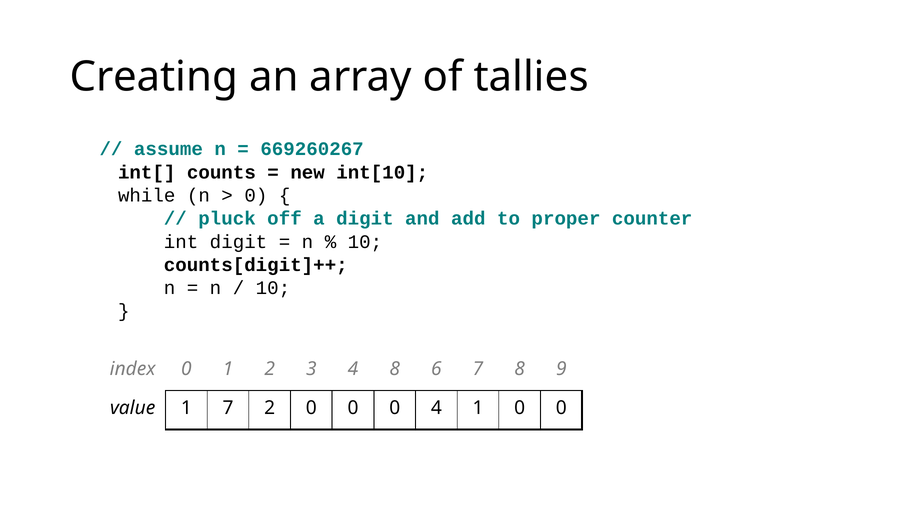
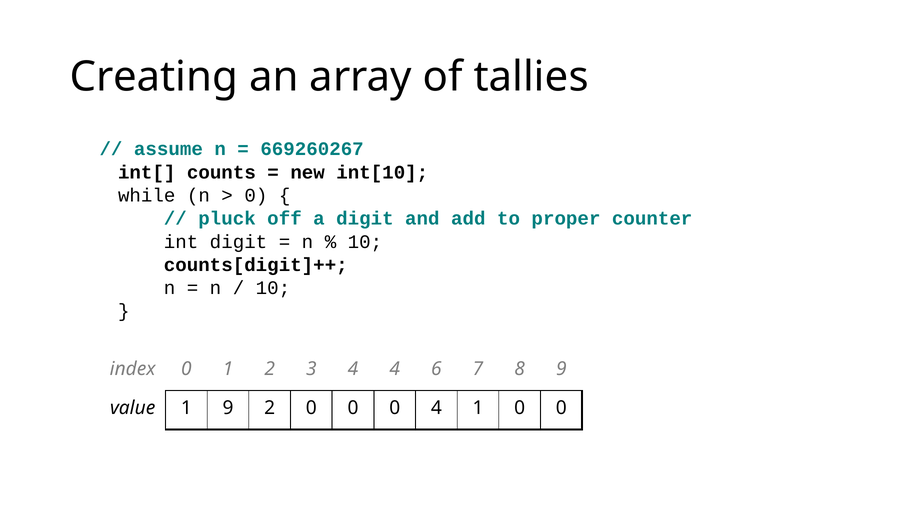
4 8: 8 -> 4 (395, 369)
1 7: 7 -> 9 (228, 408)
